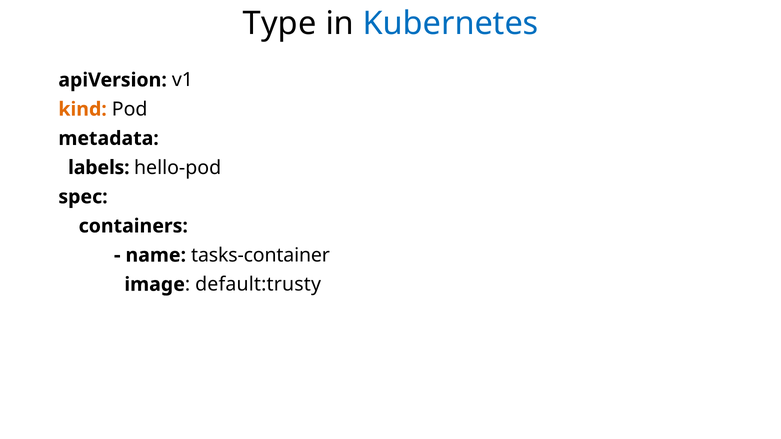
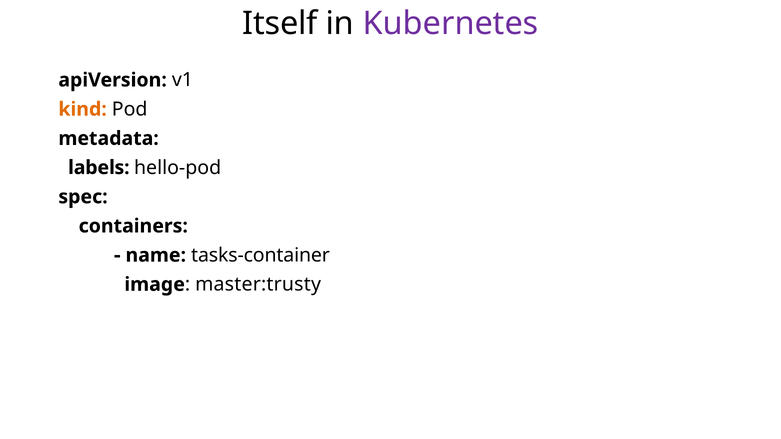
Type: Type -> Itself (280, 23)
Kubernetes colour: blue -> purple (451, 23)
default:trusty: default:trusty -> master:trusty (258, 285)
